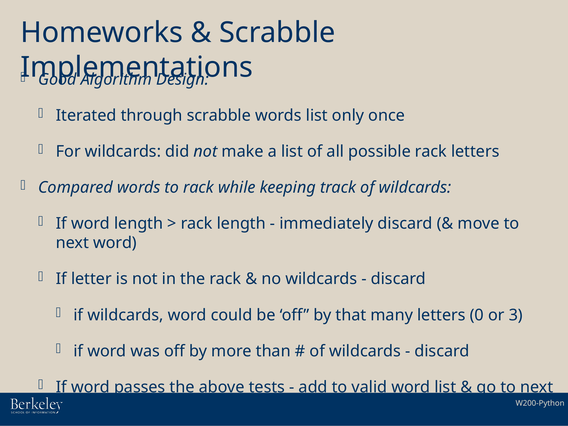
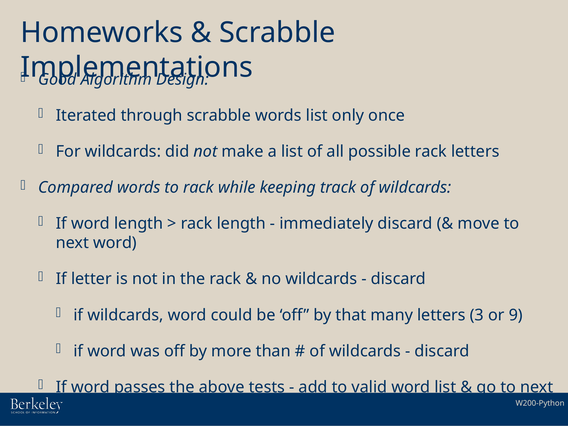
0: 0 -> 3 (477, 315)
3: 3 -> 9 (516, 315)
